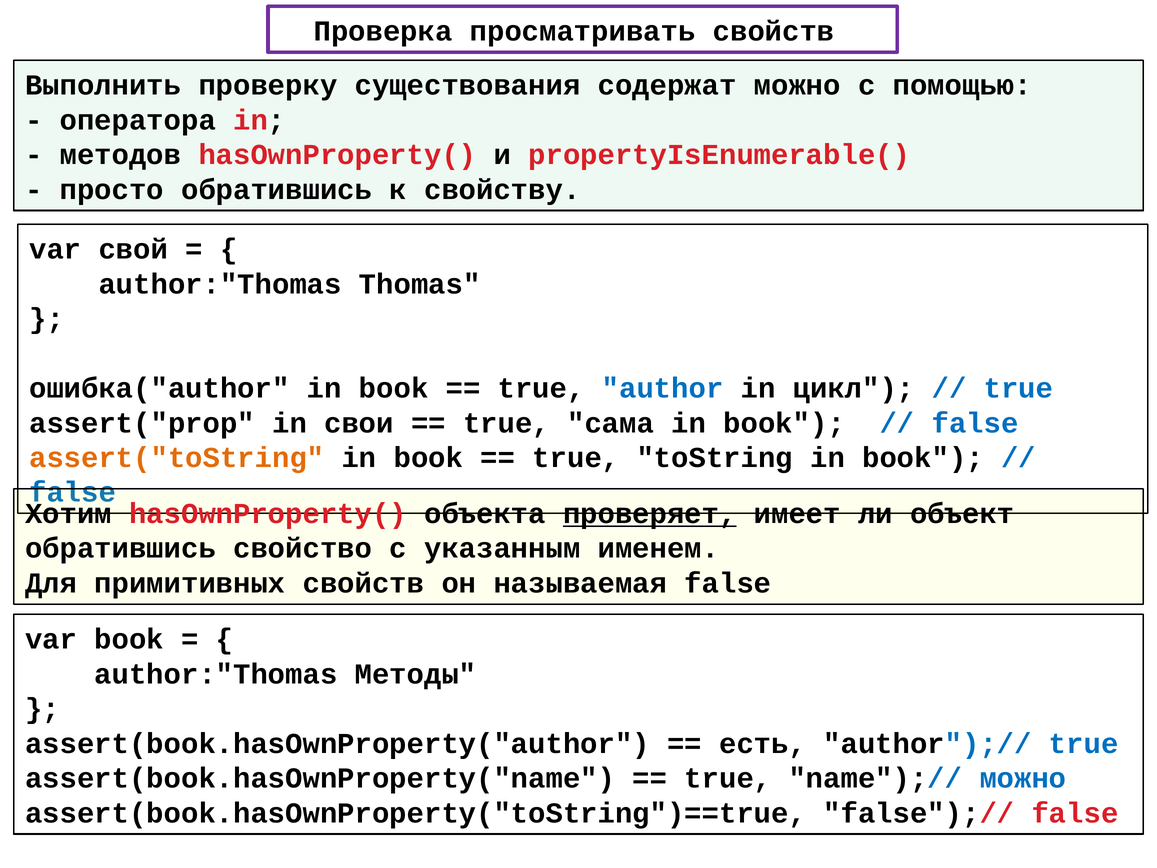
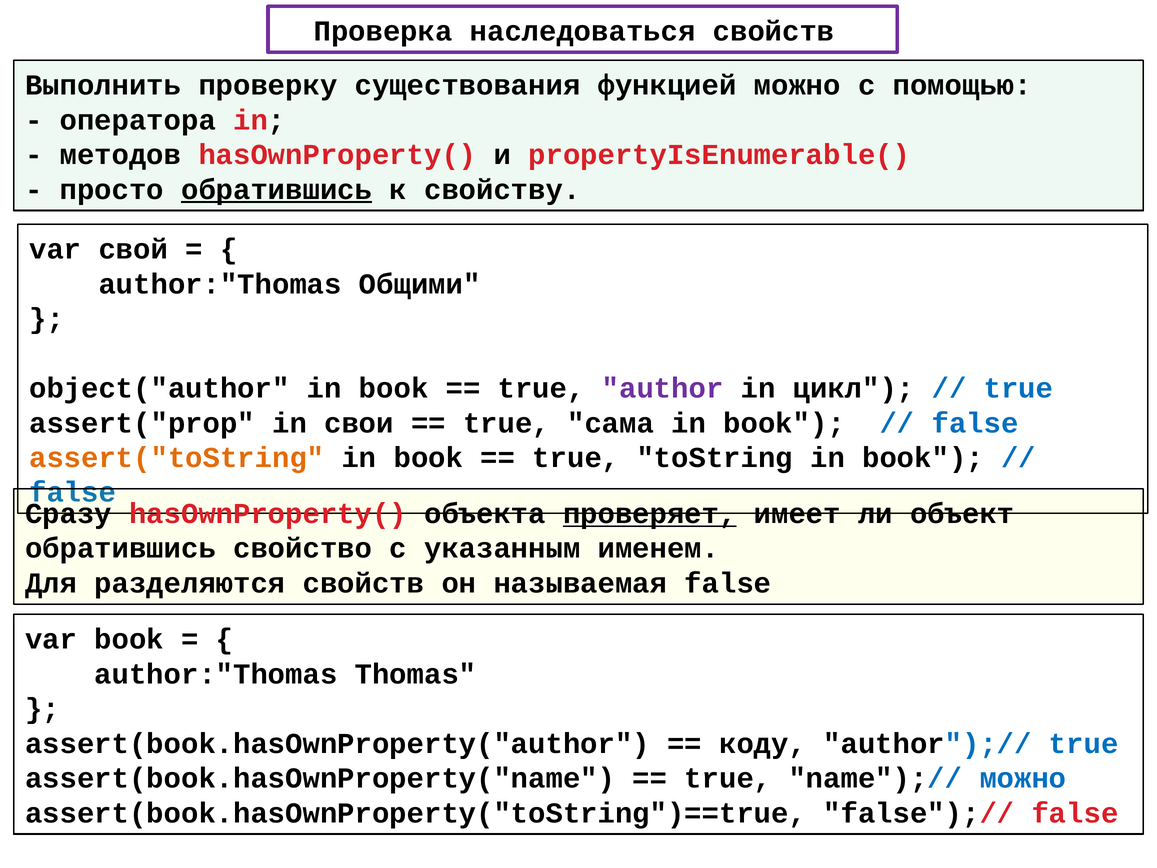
просматривать: просматривать -> наследоваться (583, 31)
содержат: содержат -> функцией (667, 85)
обратившись underline: none -> present (277, 189)
Thomas: Thomas -> Общими (420, 284)
ошибка("author: ошибка("author -> object("author (159, 388)
author colour: blue -> purple (663, 388)
Хотим: Хотим -> Сразу (68, 514)
примитивных: примитивных -> разделяются (190, 583)
Методы: Методы -> Thomas (415, 674)
есть: есть -> коду (763, 743)
